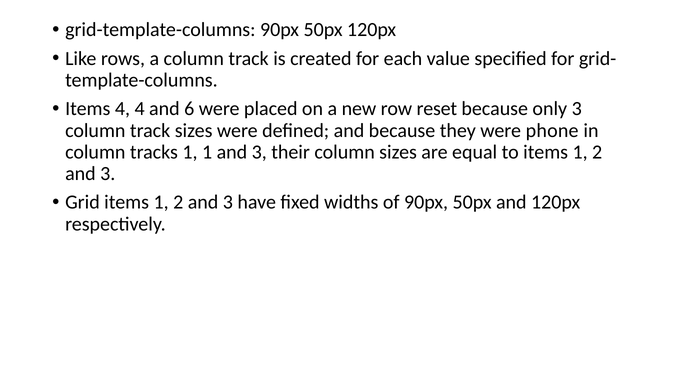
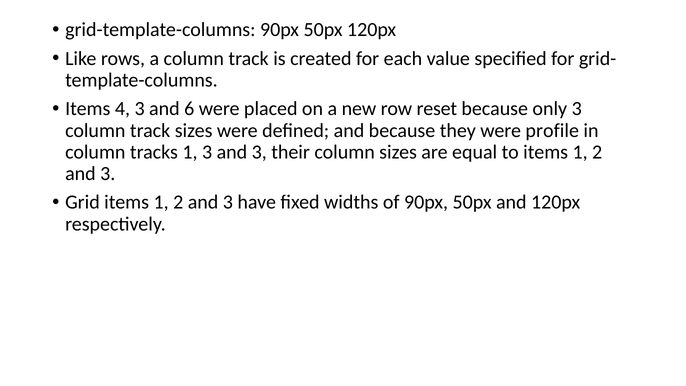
4 4: 4 -> 3 (140, 109)
phone: phone -> profile (552, 130)
1 1: 1 -> 3 (207, 152)
